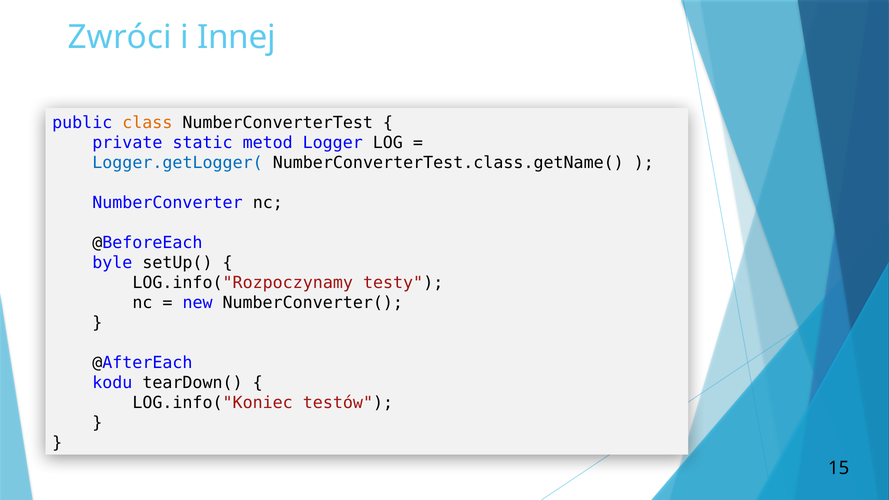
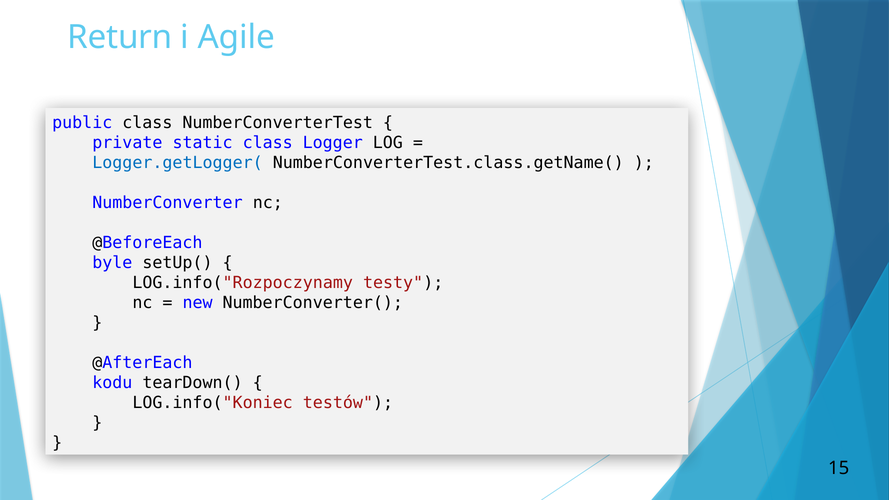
Zwróci: Zwróci -> Return (120, 37)
Innej: Innej -> Agile (236, 37)
class colour: orange -> black (147, 123)
static metod: metod -> class (268, 143)
